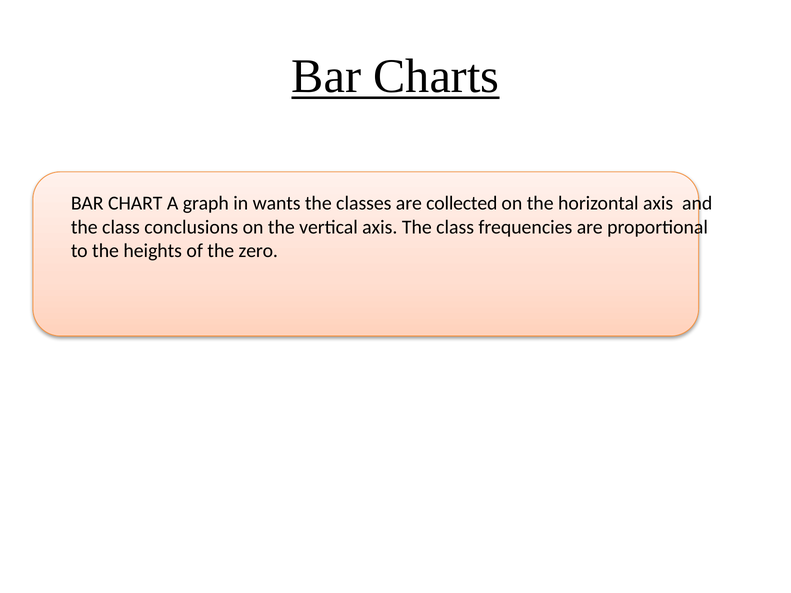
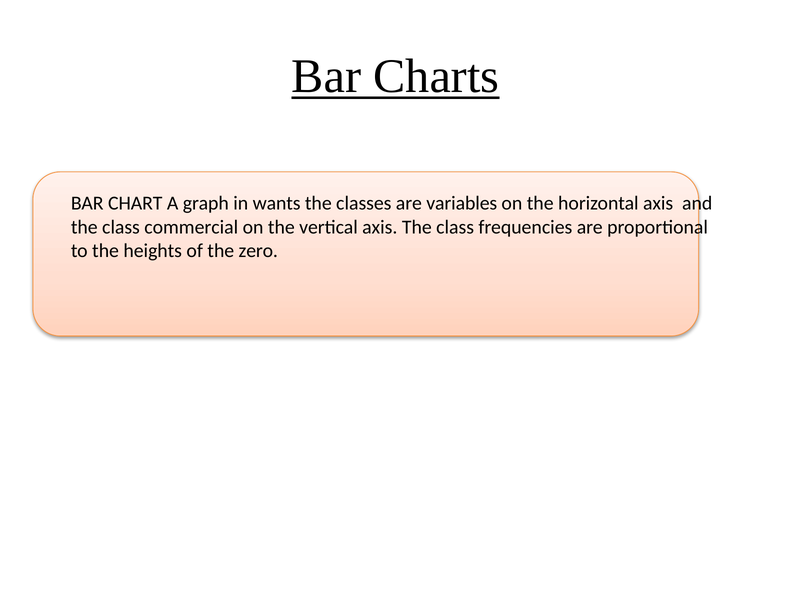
collected: collected -> variables (462, 204)
conclusions: conclusions -> commercial (191, 227)
